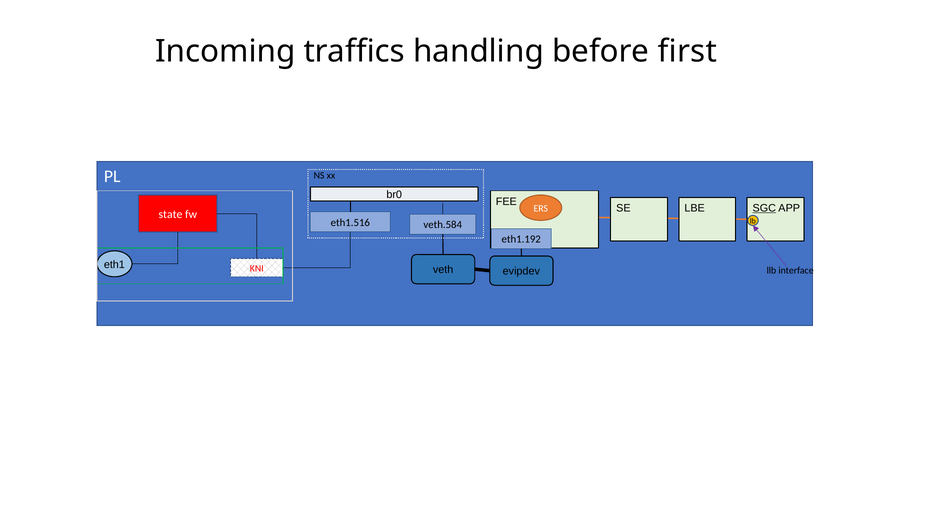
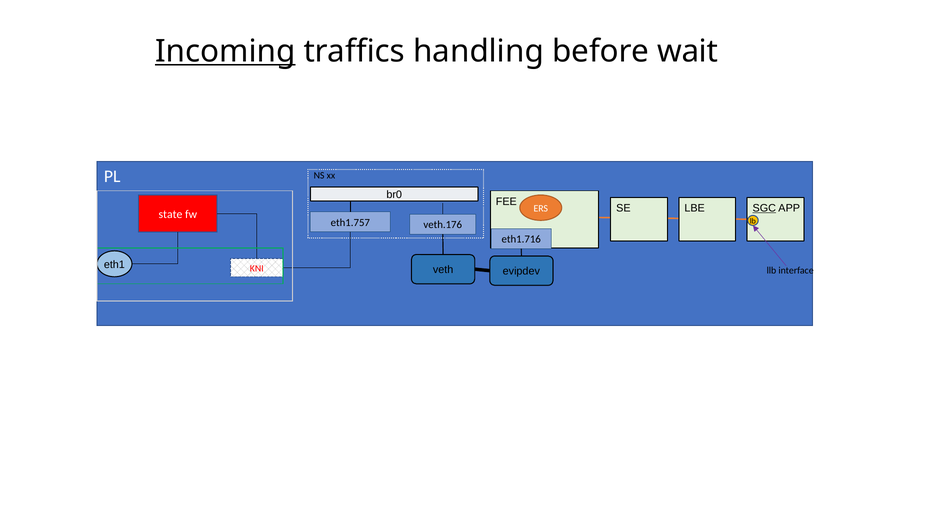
Incoming underline: none -> present (225, 51)
first: first -> wait (688, 51)
eth1.516: eth1.516 -> eth1.757 (350, 223)
veth.584: veth.584 -> veth.176 (443, 225)
eth1.192: eth1.192 -> eth1.716 (521, 240)
